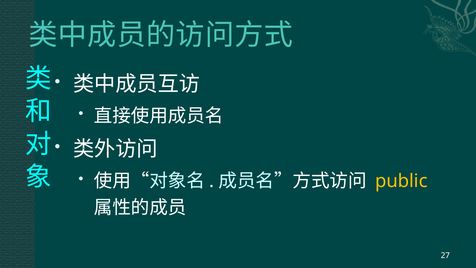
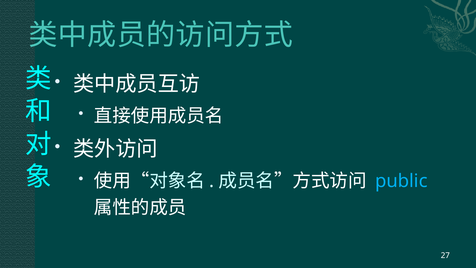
public colour: yellow -> light blue (401, 181)
